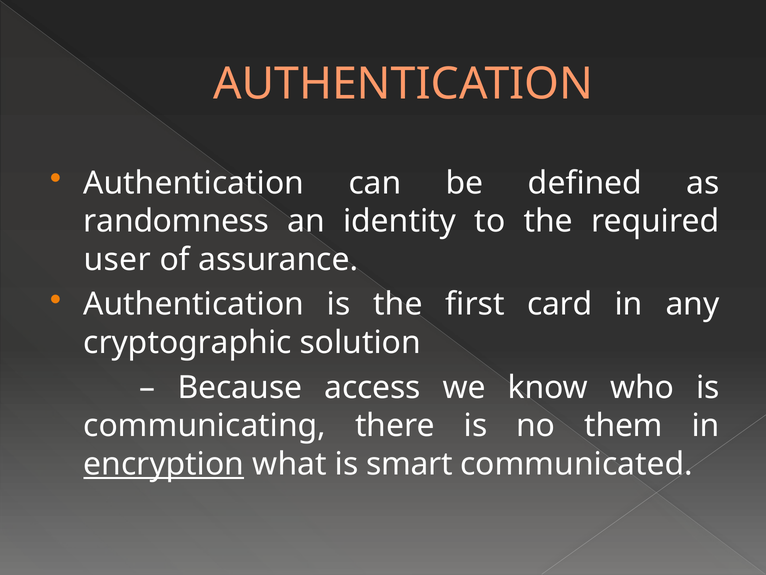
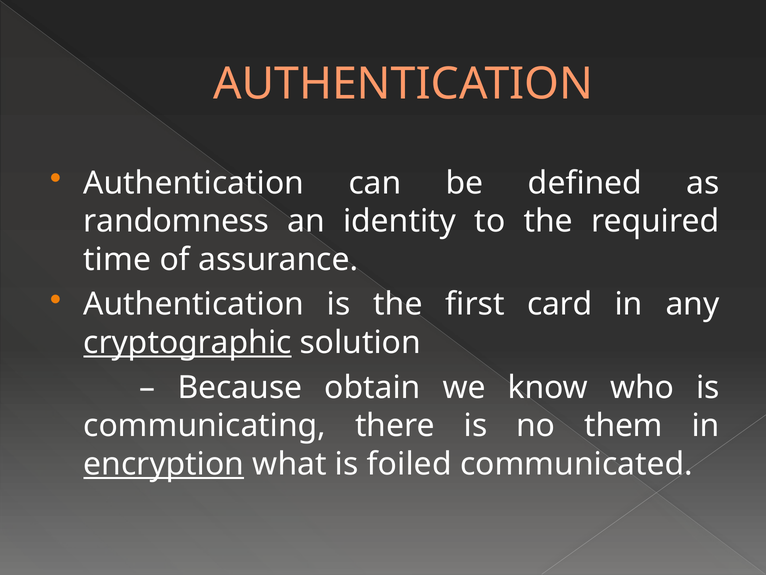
user: user -> time (117, 259)
cryptographic underline: none -> present (187, 342)
access: access -> obtain (372, 387)
smart: smart -> foiled (409, 464)
